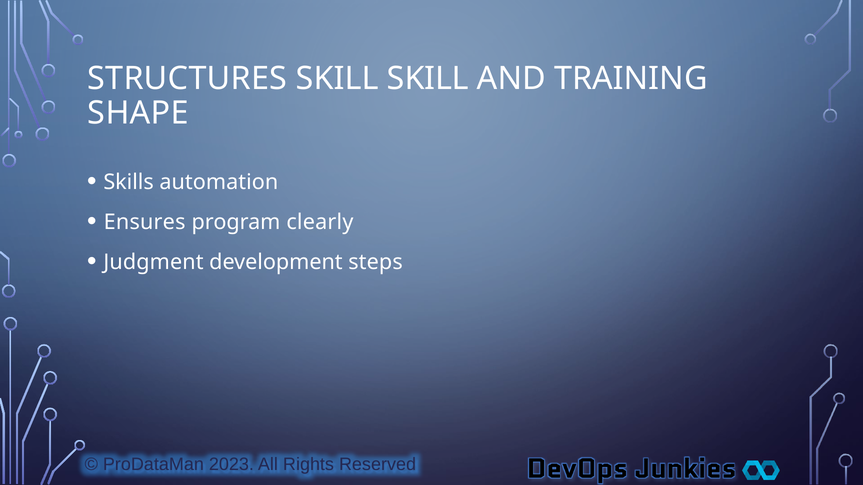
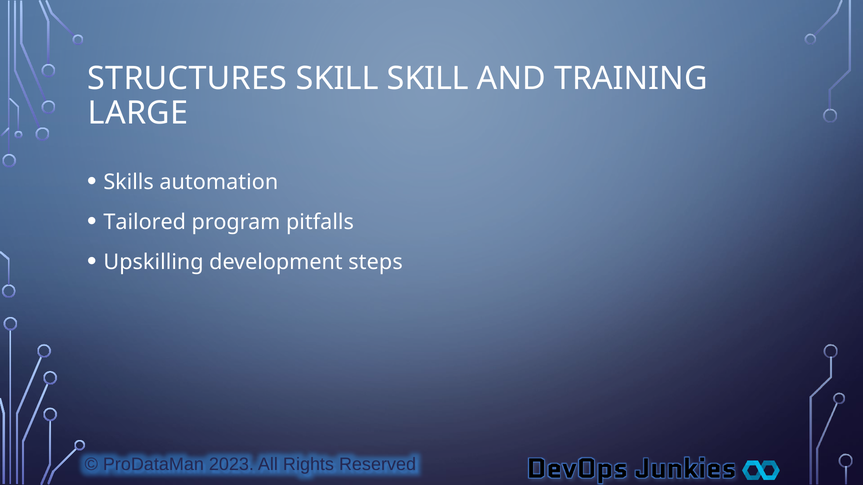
SHAPE: SHAPE -> LARGE (138, 113)
Ensures: Ensures -> Tailored (145, 222)
clearly: clearly -> pitfalls (320, 222)
Judgment: Judgment -> Upskilling (154, 262)
